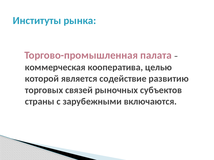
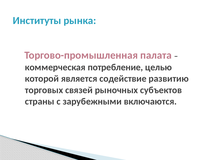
кооператива: кооператива -> потребление (115, 67)
